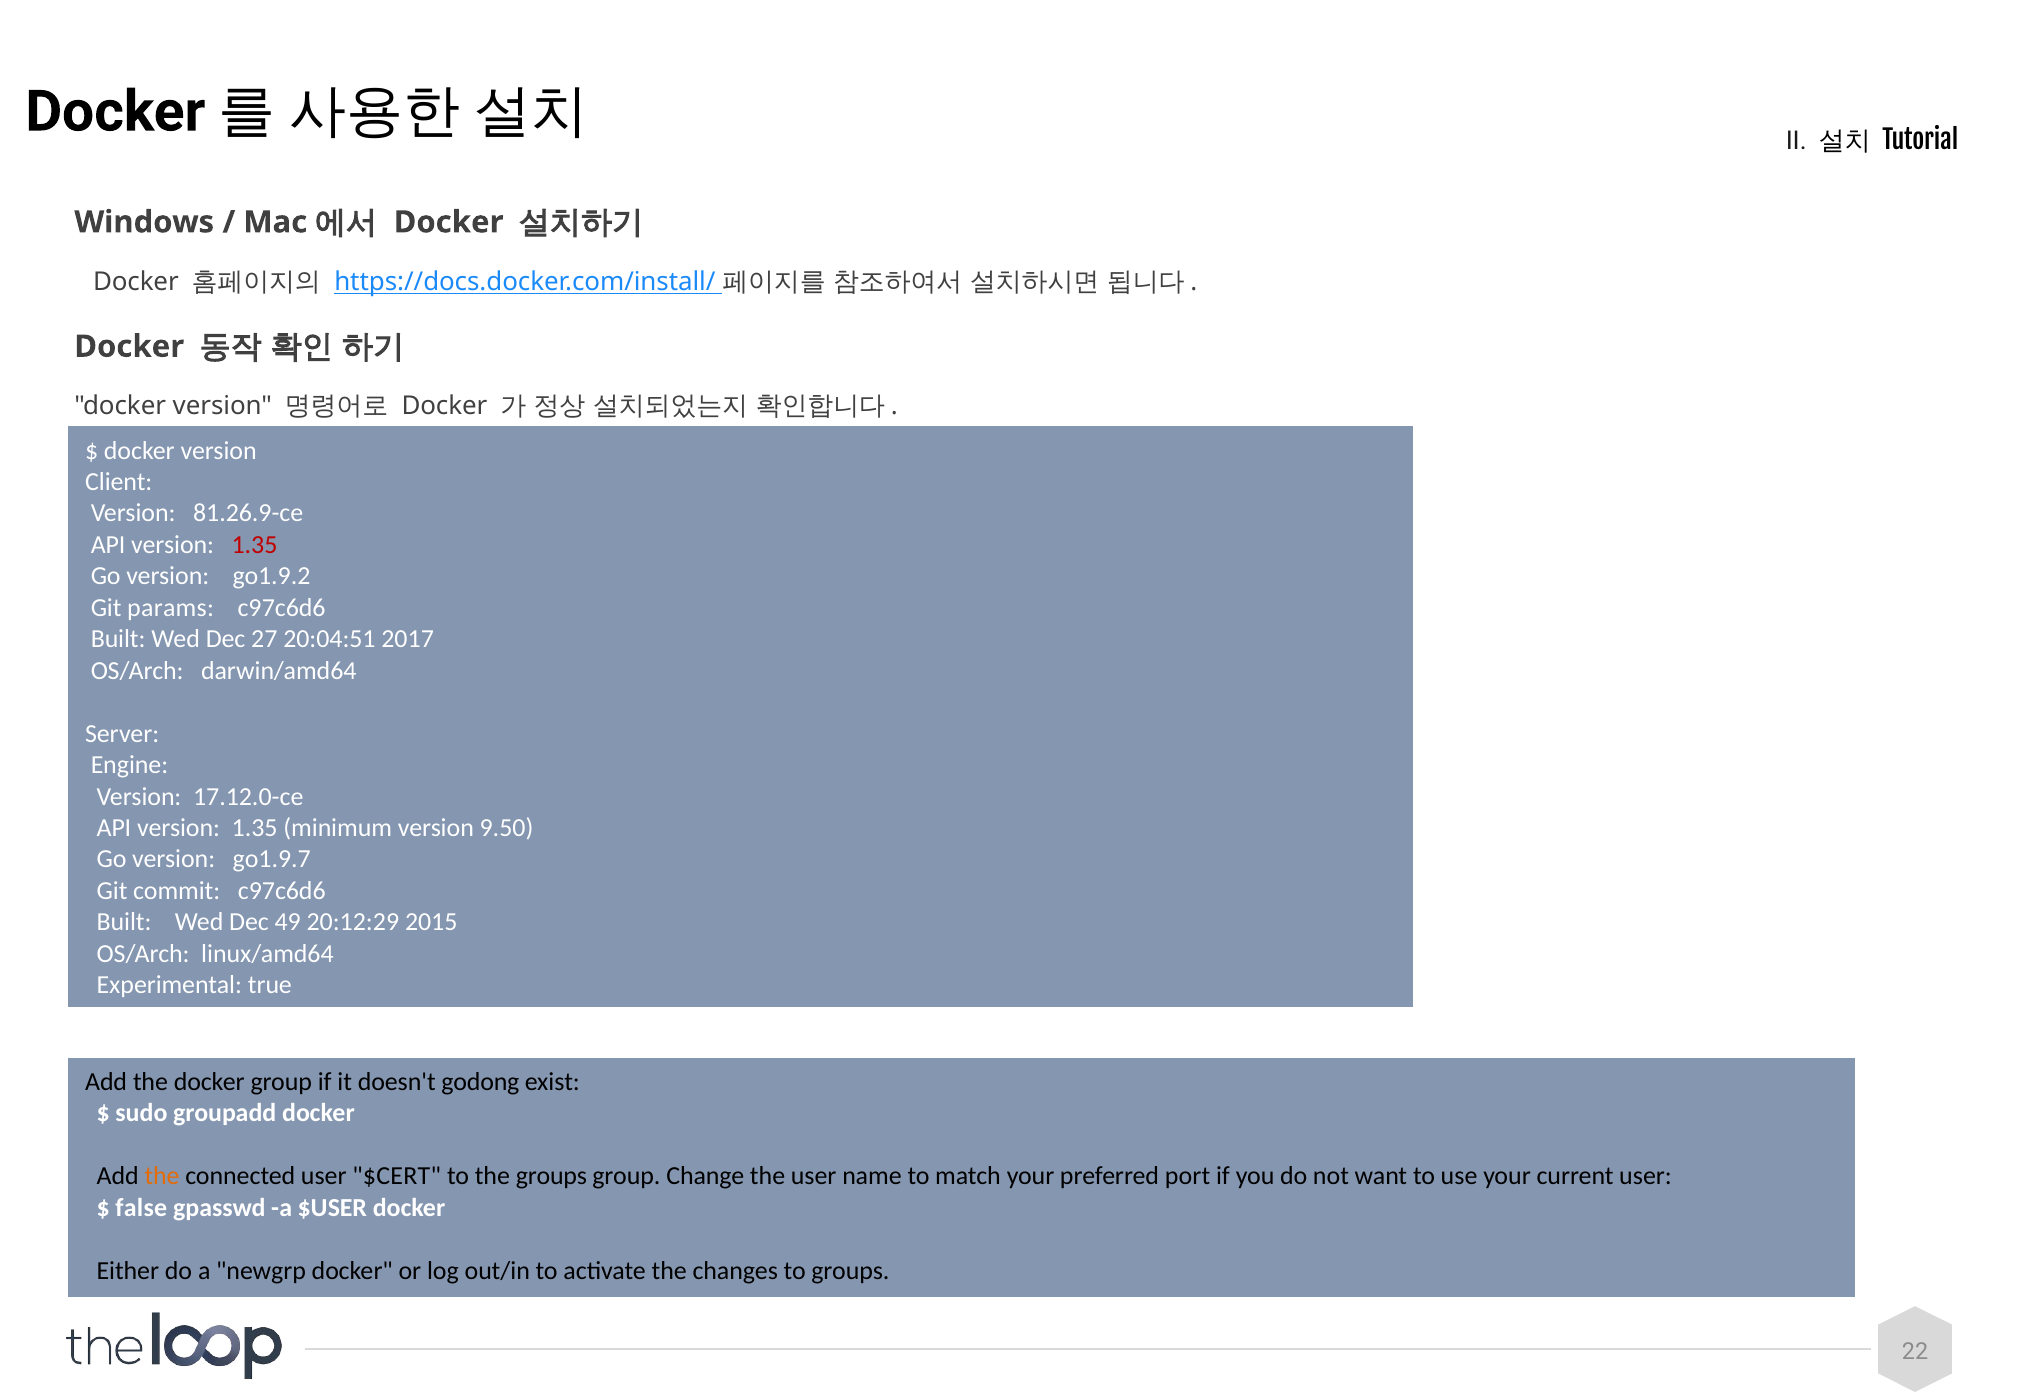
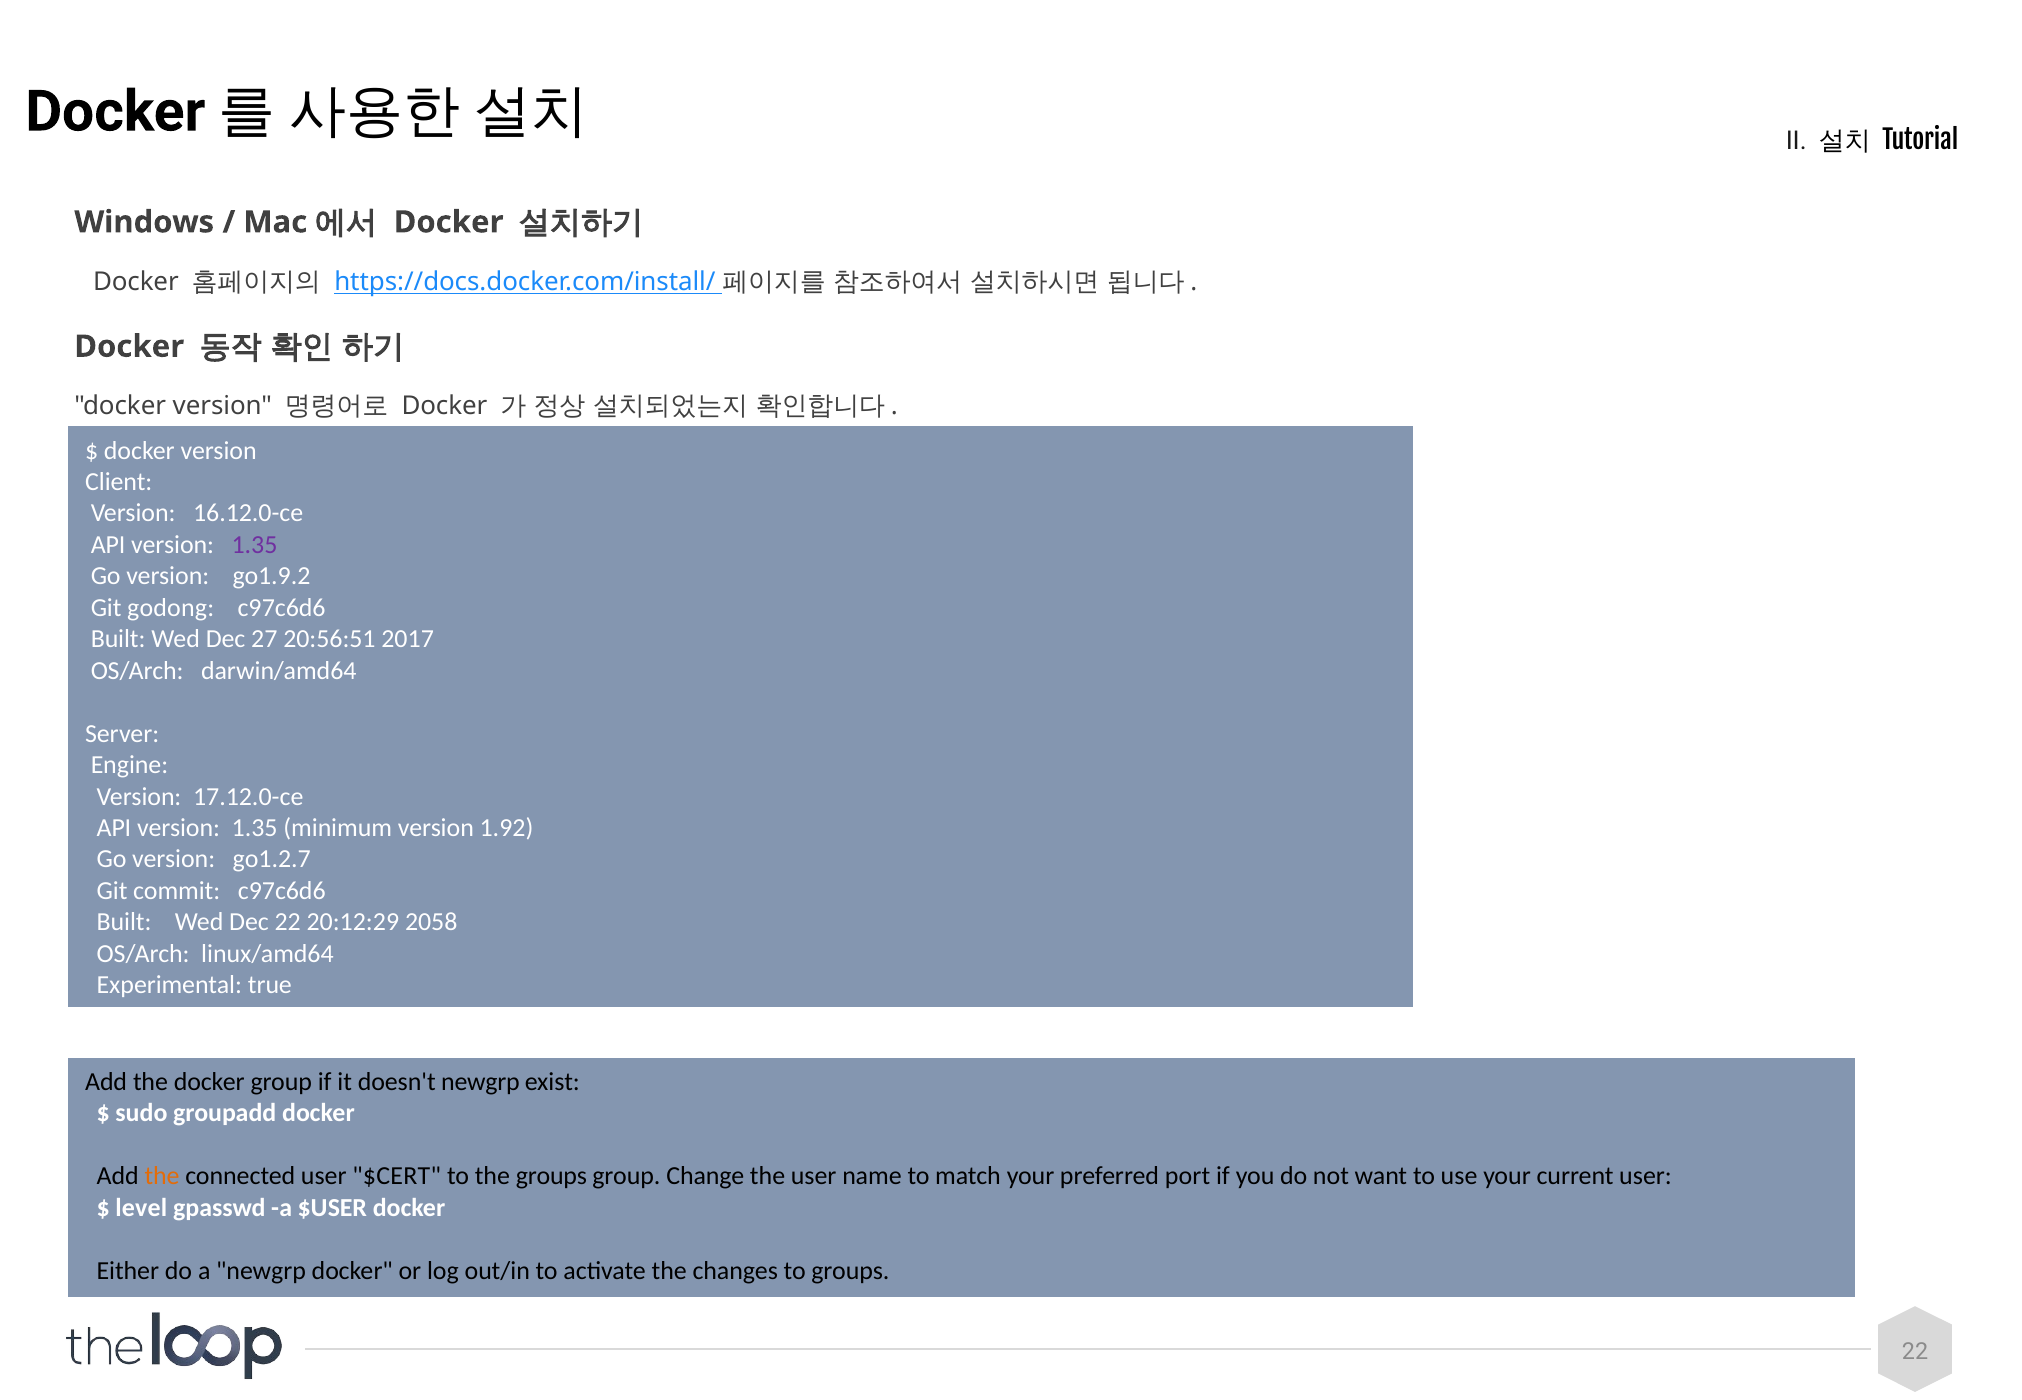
81.26.9-ce: 81.26.9-ce -> 16.12.0-ce (248, 513)
1.35 colour: red -> purple (255, 545)
params: params -> godong (171, 608)
20:04:51: 20:04:51 -> 20:56:51 (329, 639)
9.50: 9.50 -> 1.92 (507, 828)
go1.9.7: go1.9.7 -> go1.2.7 (272, 859)
Dec 49: 49 -> 22 (288, 922)
2015: 2015 -> 2058 (431, 922)
doesn't godong: godong -> newgrp (480, 1082)
false: false -> level (141, 1207)
